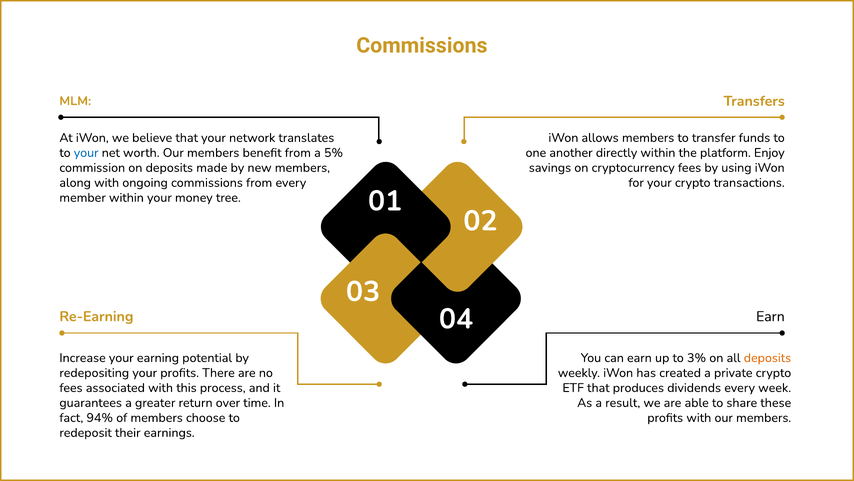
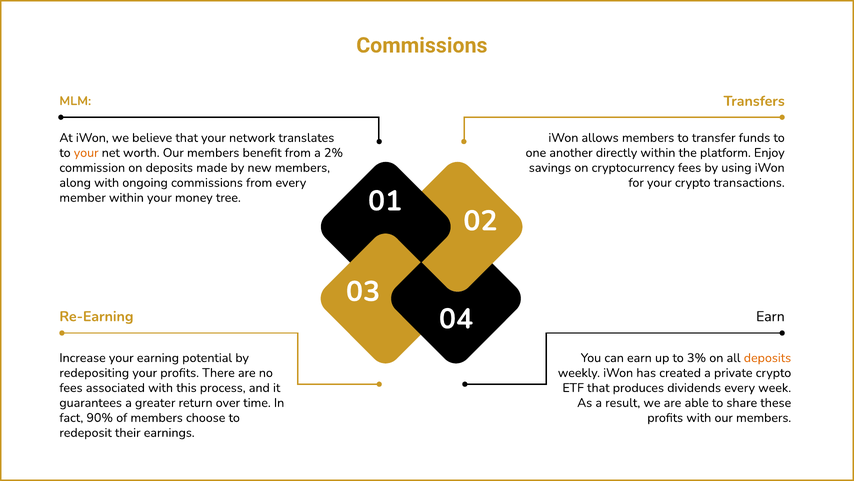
your colour: blue -> orange (86, 153)
5%: 5% -> 2% (334, 153)
94%: 94% -> 90% (100, 417)
